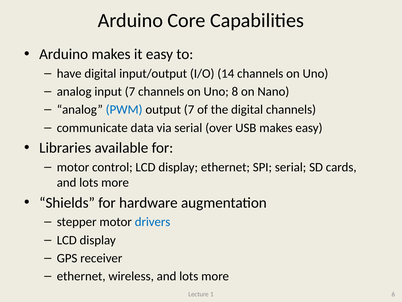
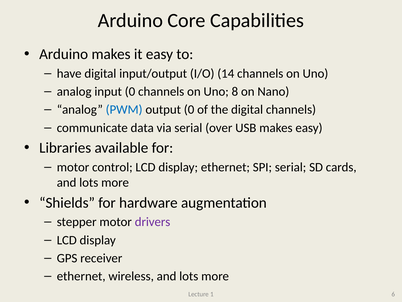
input 7: 7 -> 0 (130, 91)
output 7: 7 -> 0 (189, 110)
drivers colour: blue -> purple (153, 222)
